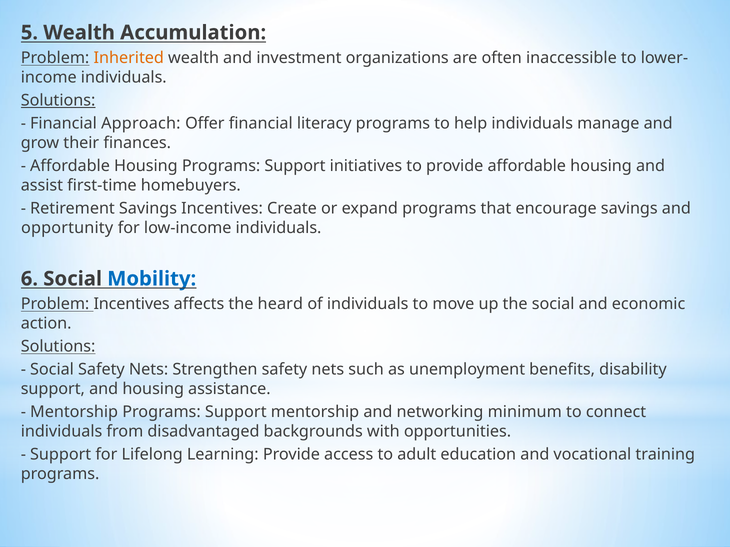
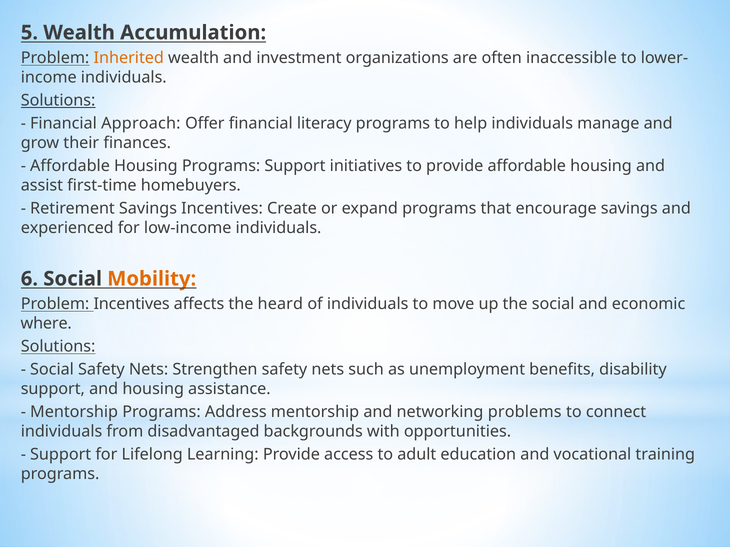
opportunity: opportunity -> experienced (67, 228)
Mobility colour: blue -> orange (152, 279)
action: action -> where (46, 324)
Mentorship Programs Support: Support -> Address (236, 412)
minimum: minimum -> problems (525, 412)
